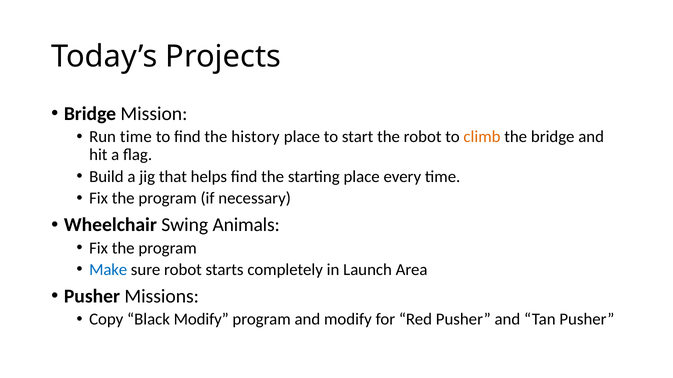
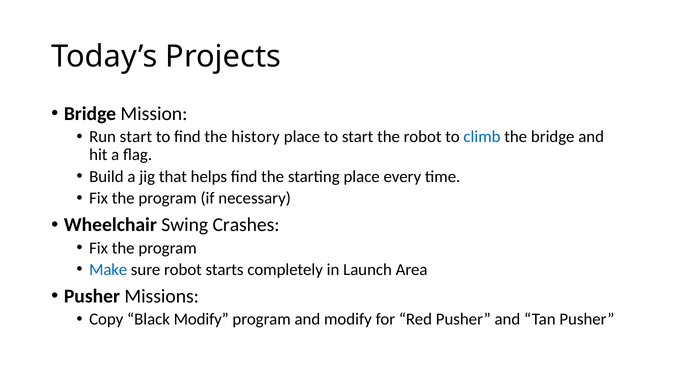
Run time: time -> start (136, 137)
climb colour: orange -> blue (482, 137)
Animals: Animals -> Crashes (246, 225)
